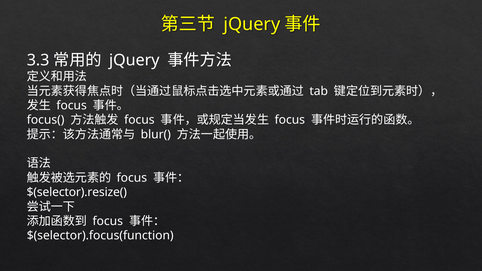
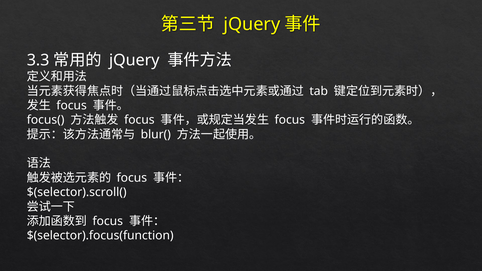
$(selector).resize(: $(selector).resize( -> $(selector).scroll( (77, 192)
